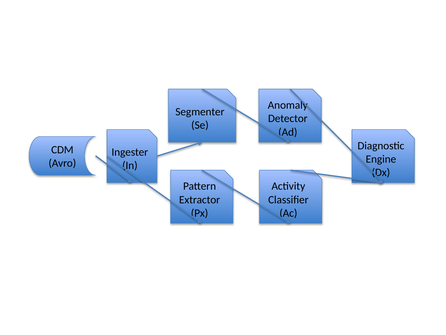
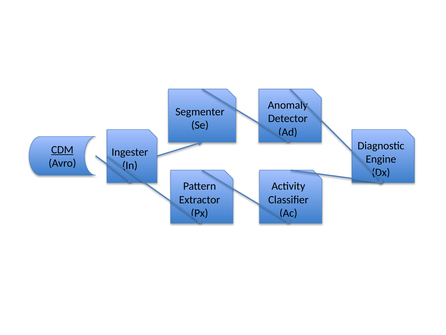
CDM underline: none -> present (62, 150)
